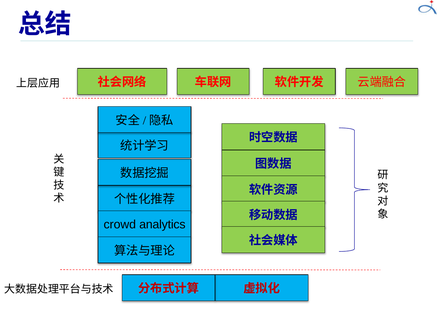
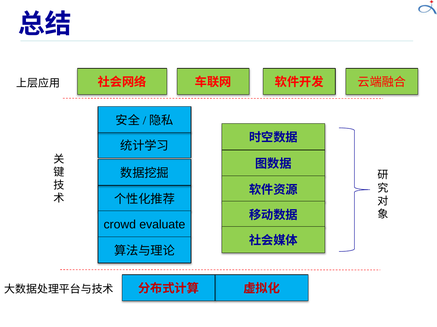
analytics: analytics -> evaluate (162, 225)
